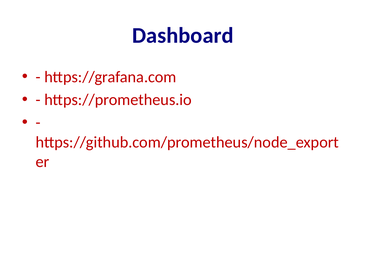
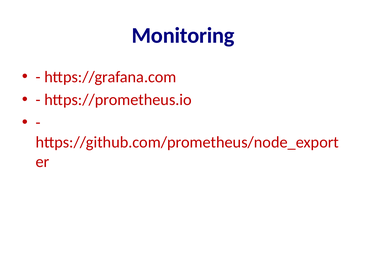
Dashboard: Dashboard -> Monitoring (183, 35)
